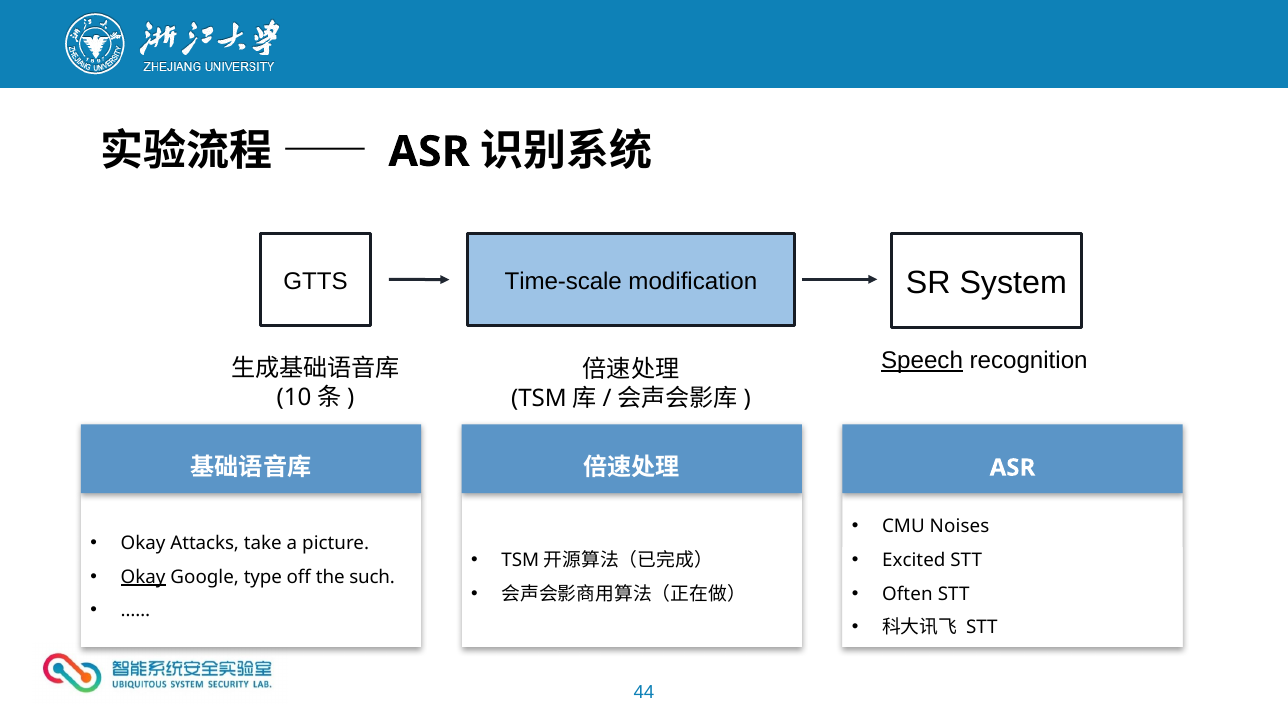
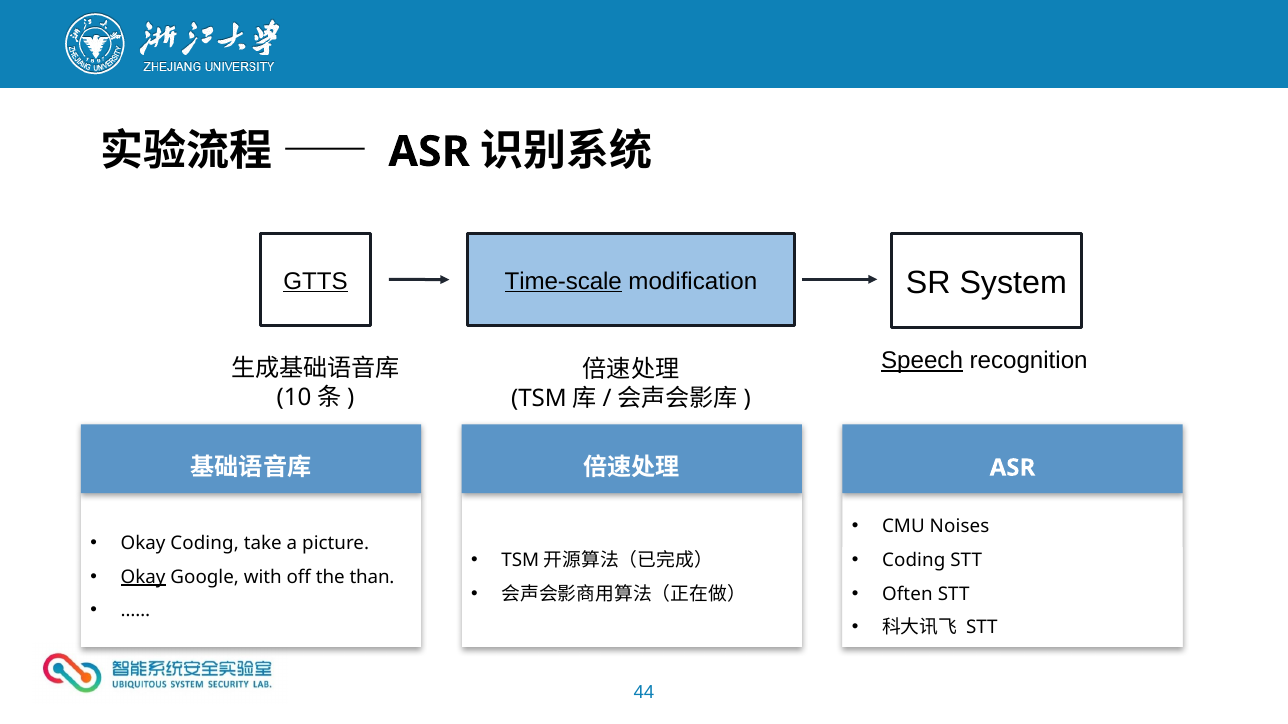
GTTS underline: none -> present (316, 282)
Time-scale underline: none -> present (563, 282)
Okay Attacks: Attacks -> Coding (205, 544)
Excited: Excited -> Coding (914, 560)
type: type -> with (263, 577)
such: such -> than (372, 577)
